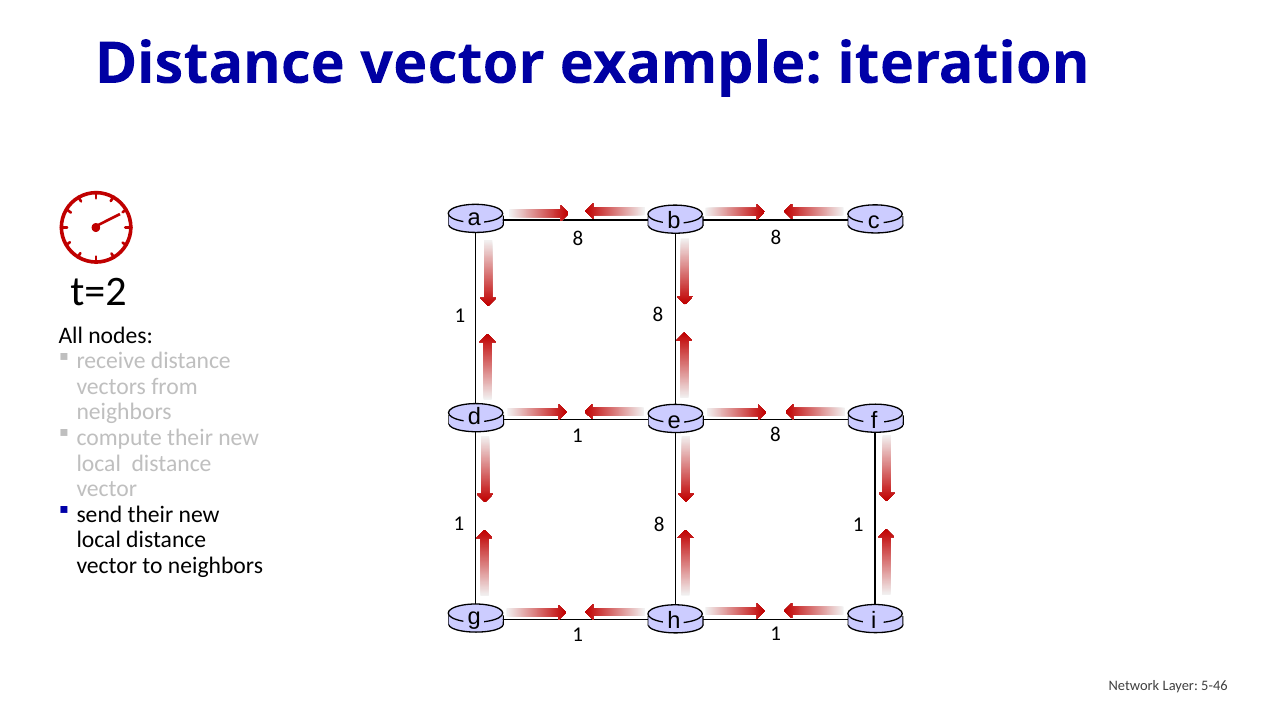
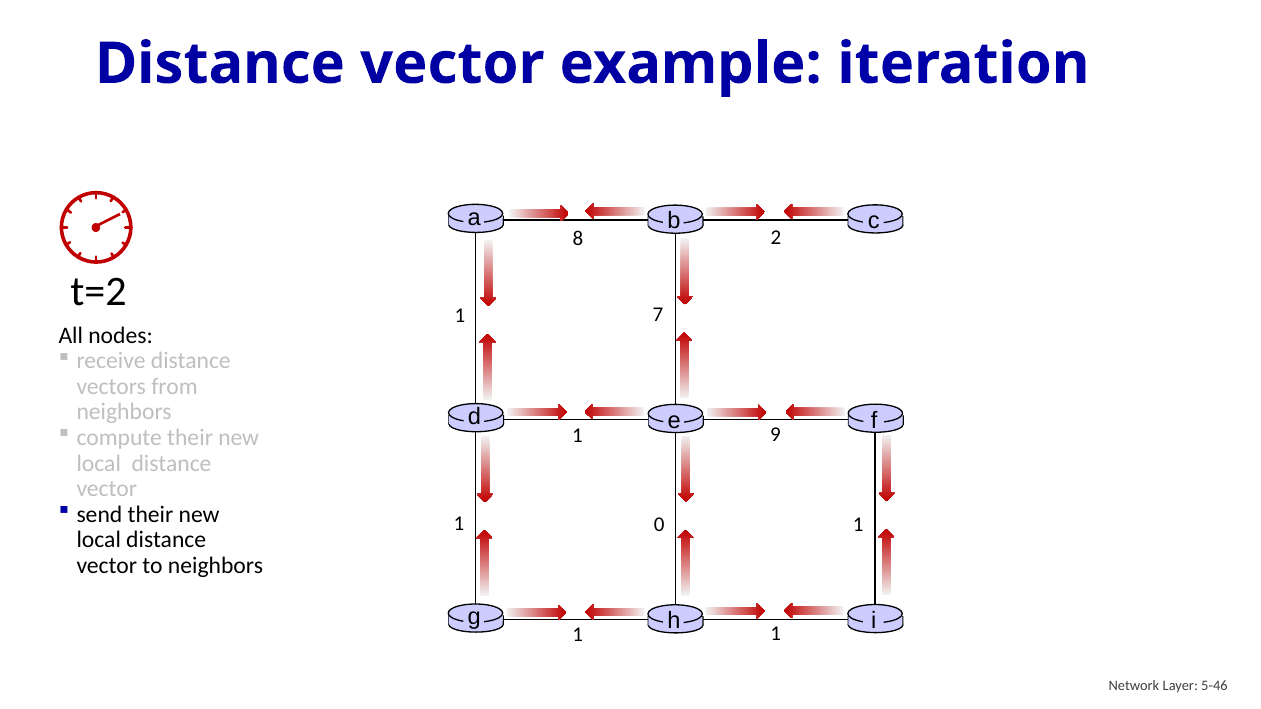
8 8: 8 -> 2 (776, 237)
8: 8 -> 7 (658, 315)
8: 8 -> 9 (775, 435)
8: 8 -> 0 (659, 524)
